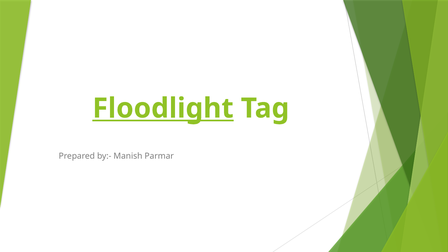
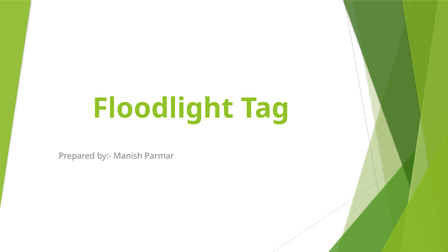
Floodlight underline: present -> none (163, 108)
